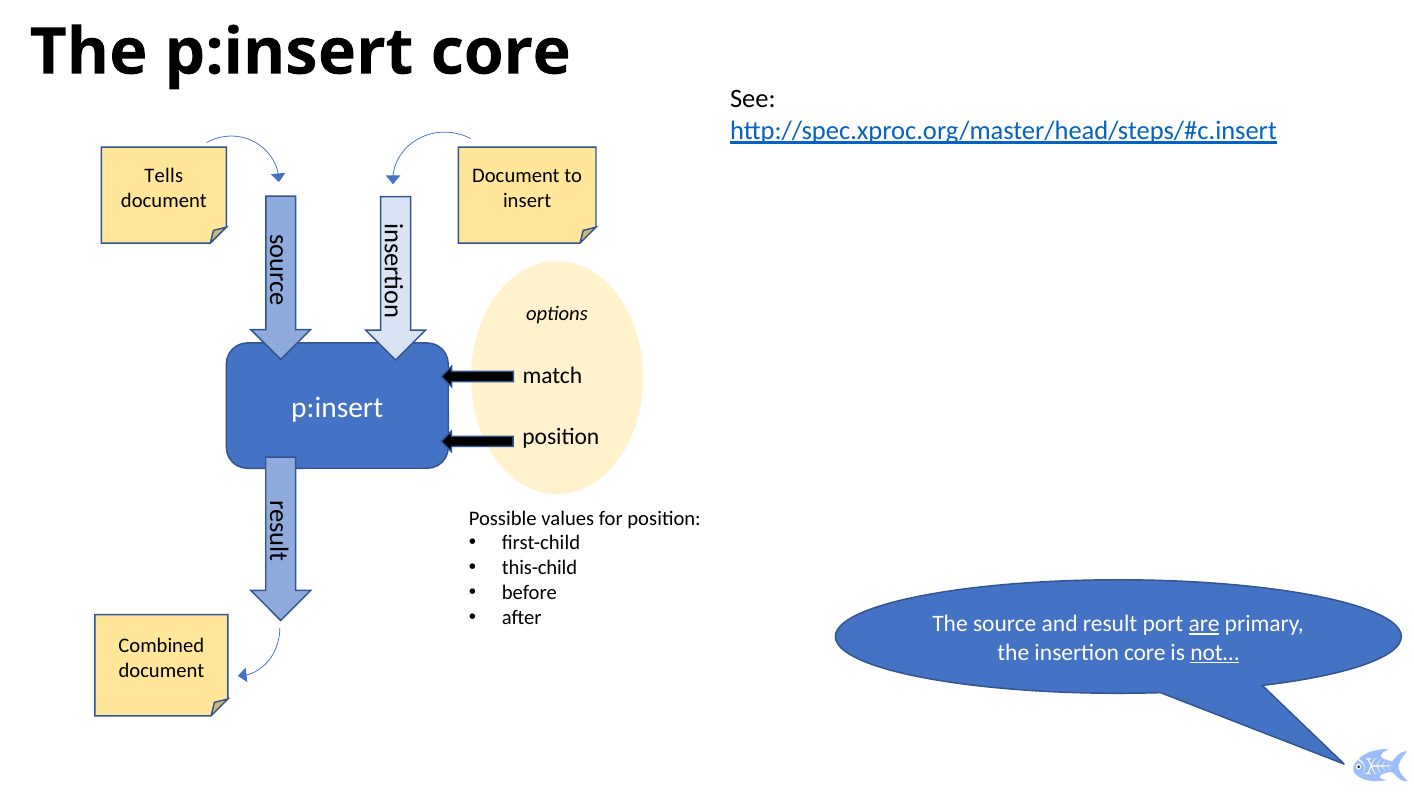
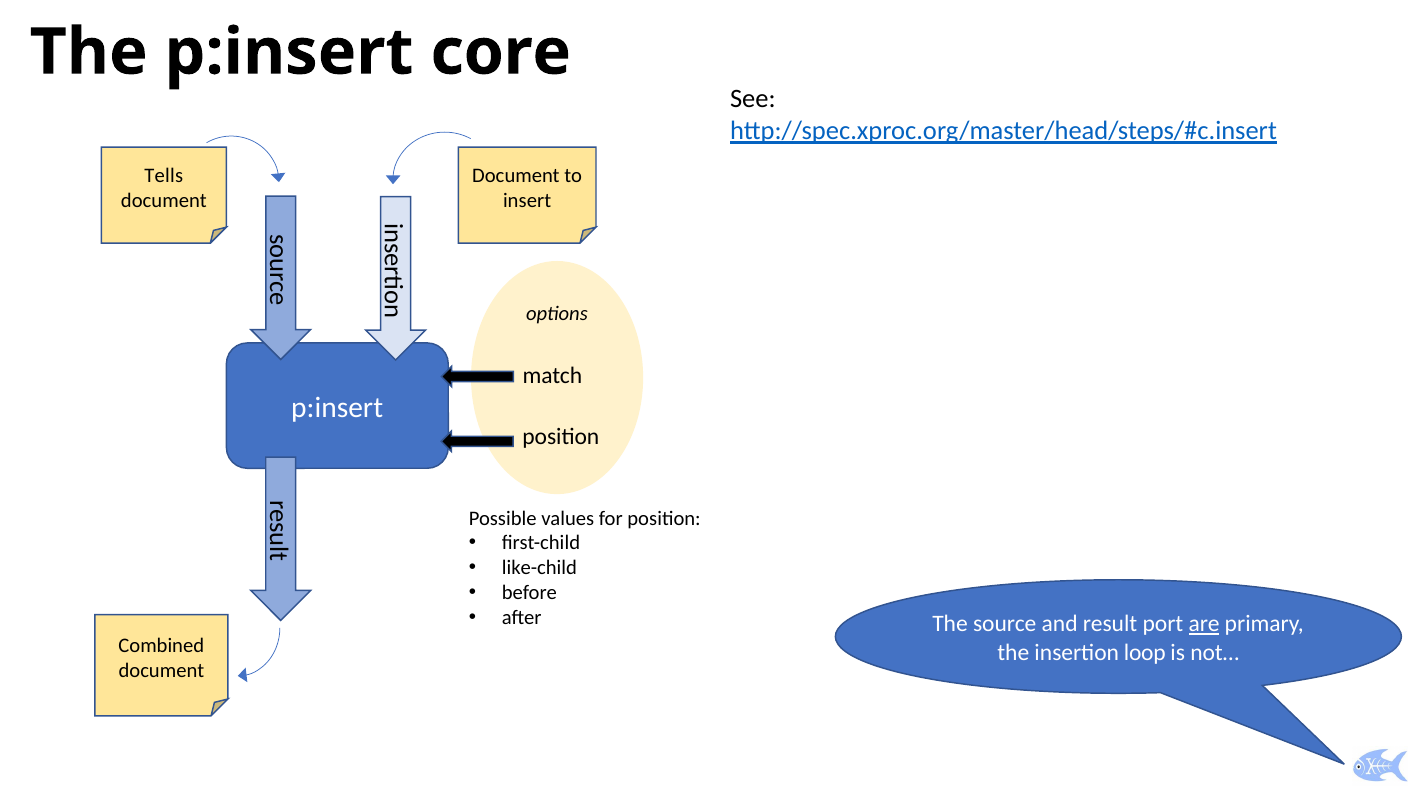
this-child: this-child -> like-child (539, 567)
insertion core: core -> loop (1145, 652)
not… underline: present -> none (1215, 652)
